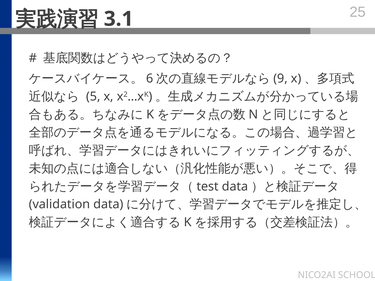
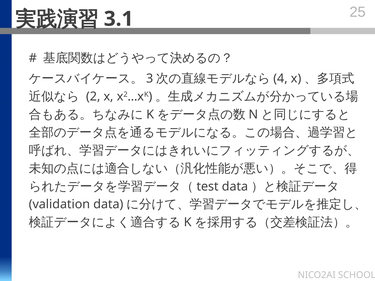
6: 6 -> 3 (150, 79)
9: 9 -> 4 (281, 79)
5: 5 -> 2 (93, 97)
